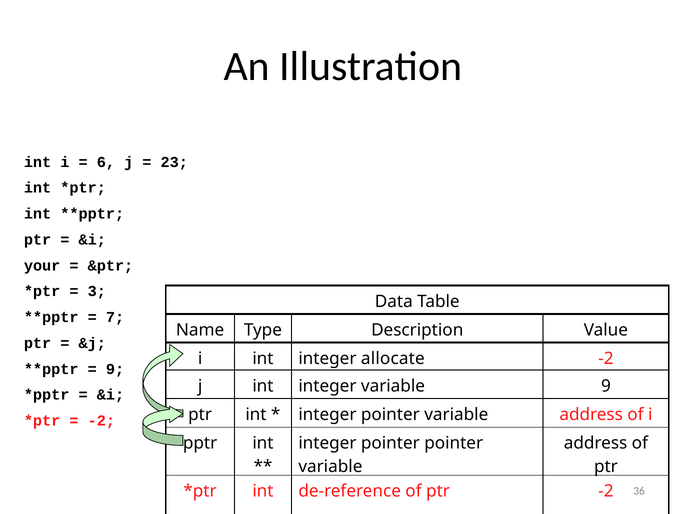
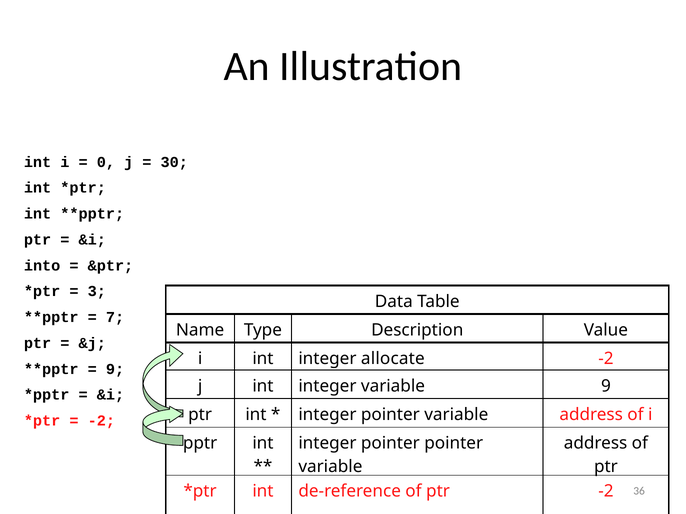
6: 6 -> 0 (106, 162)
23: 23 -> 30 (174, 162)
your: your -> into (42, 266)
